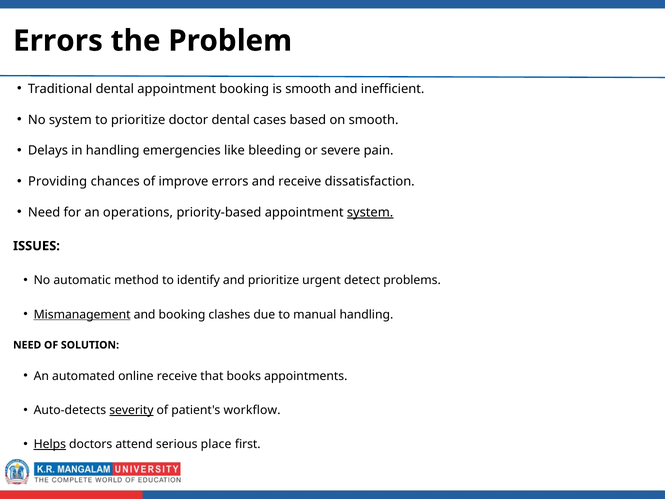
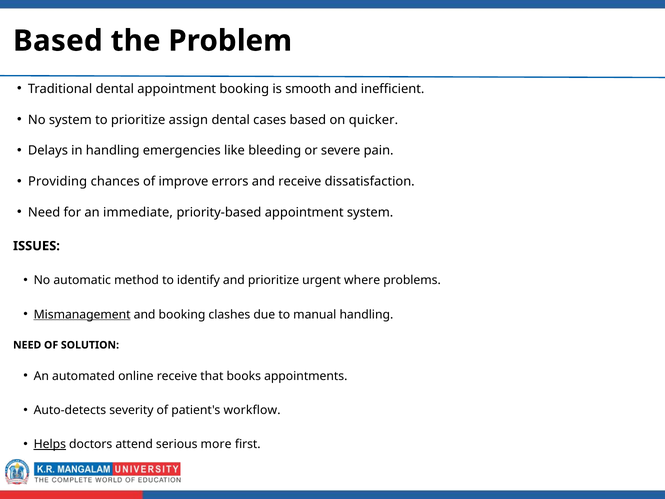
Errors: Errors -> Based (58, 41)
doctor: doctor -> assign (188, 120)
on smooth: smooth -> quicker (373, 120)
operations: operations -> immediate (138, 212)
system underline: present -> none (370, 212)
detect: detect -> where (362, 280)
severity underline: present -> none (131, 410)
place: place -> more (216, 444)
